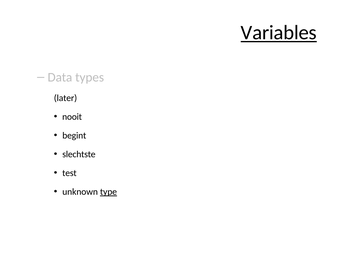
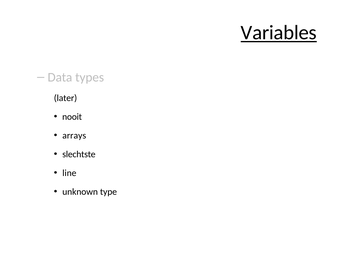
begint: begint -> arrays (74, 135)
test: test -> line (69, 173)
type underline: present -> none (108, 192)
